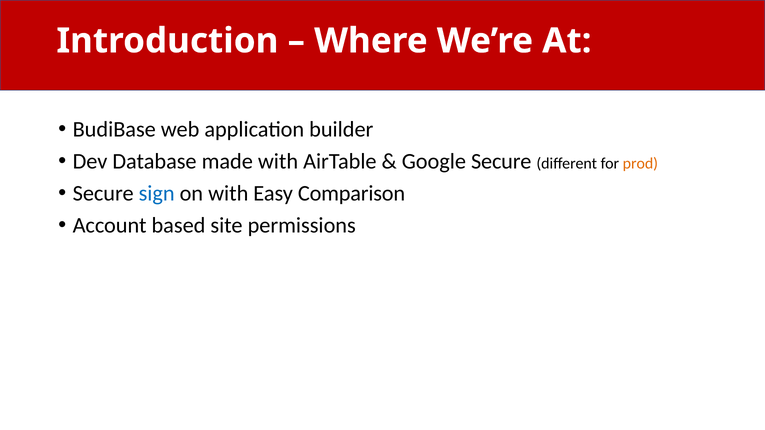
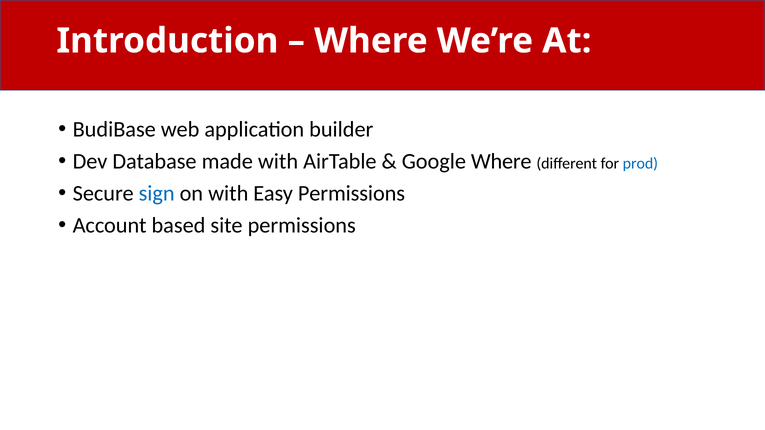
Google Secure: Secure -> Where (501, 161)
prod colour: orange -> blue (640, 164)
Easy Comparison: Comparison -> Permissions (351, 193)
